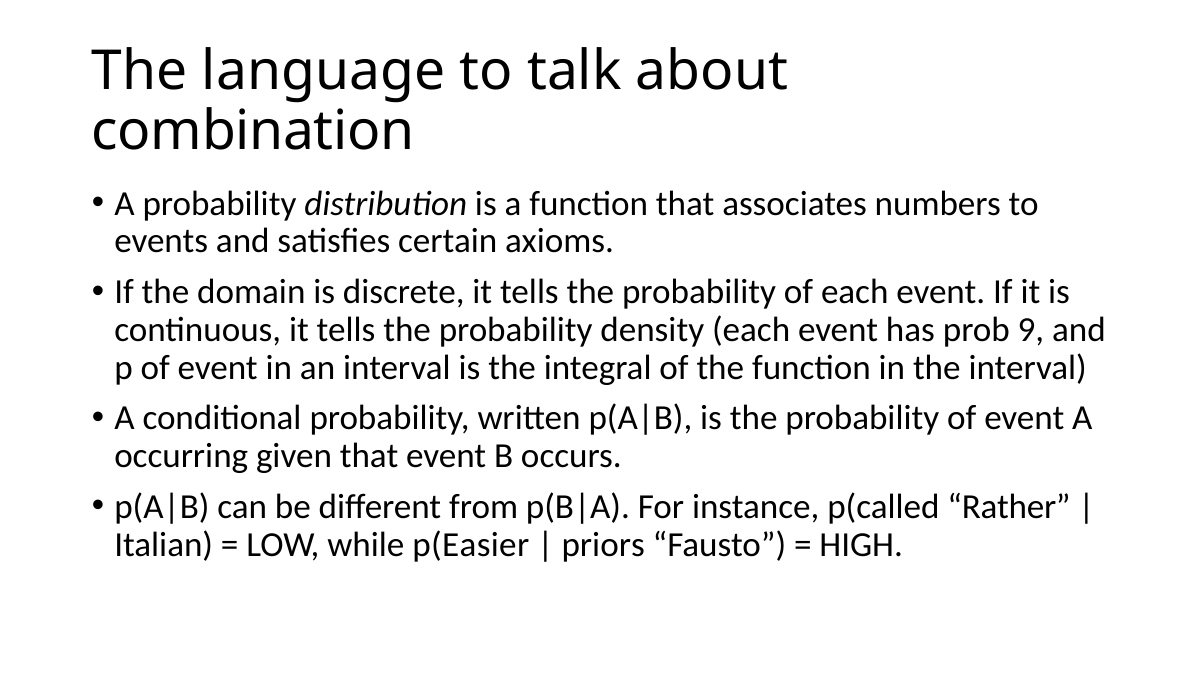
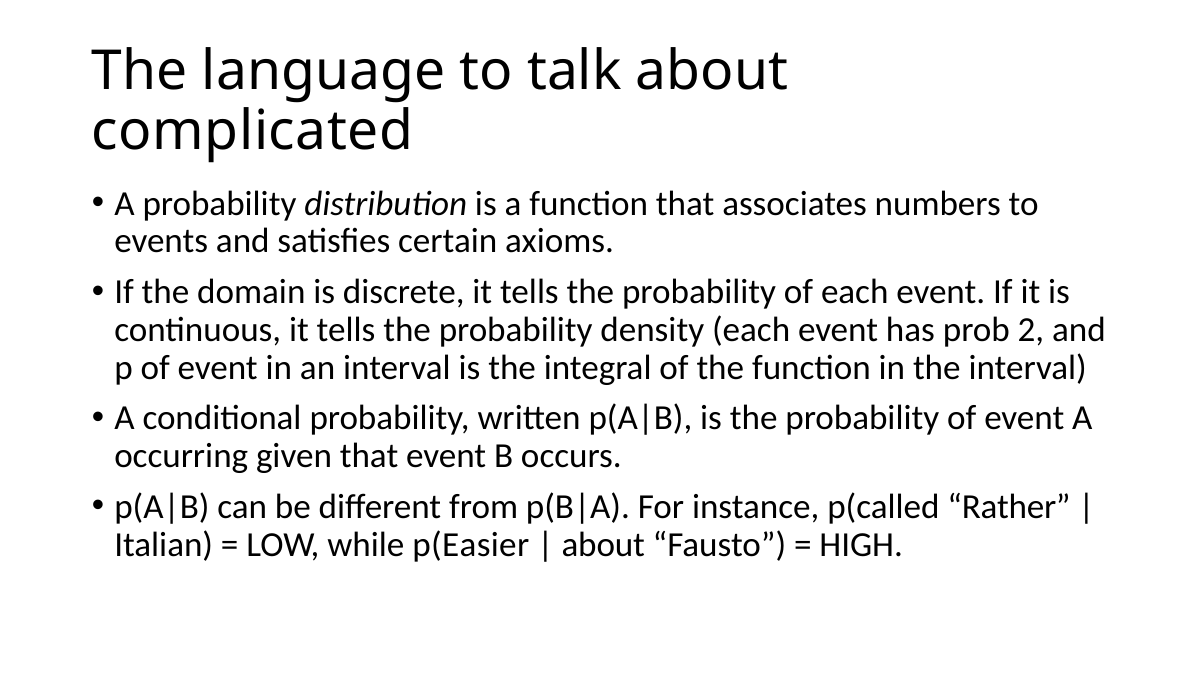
combination: combination -> complicated (253, 131)
9: 9 -> 2 (1031, 330)
priors: priors -> about (603, 545)
